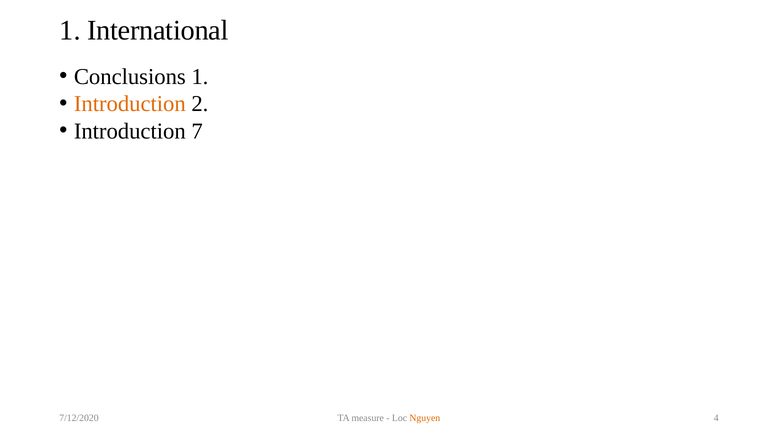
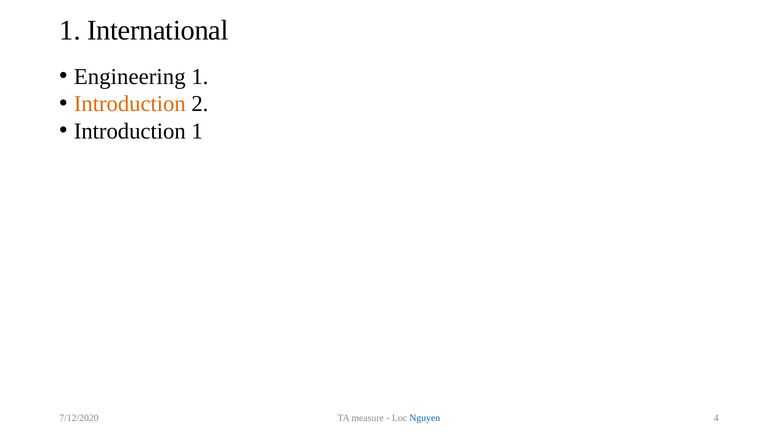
Conclusions: Conclusions -> Engineering (130, 76)
Introduction 7: 7 -> 1 (197, 131)
Nguyen colour: orange -> blue (425, 418)
